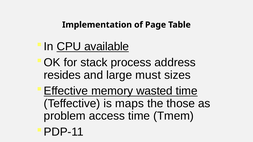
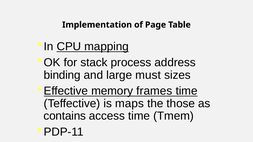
available: available -> mapping (107, 47)
resides: resides -> binding (62, 75)
wasted: wasted -> frames (154, 91)
problem: problem -> contains (65, 116)
